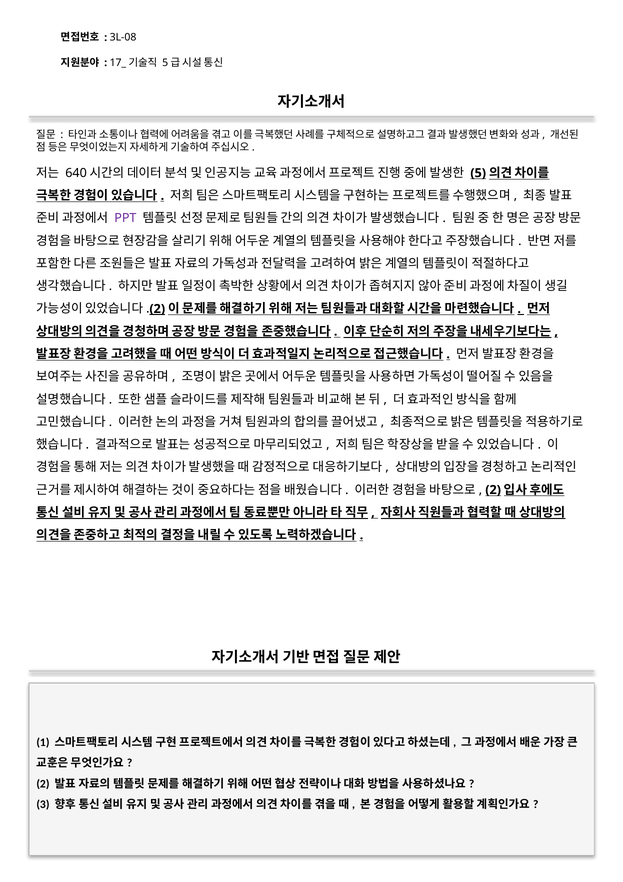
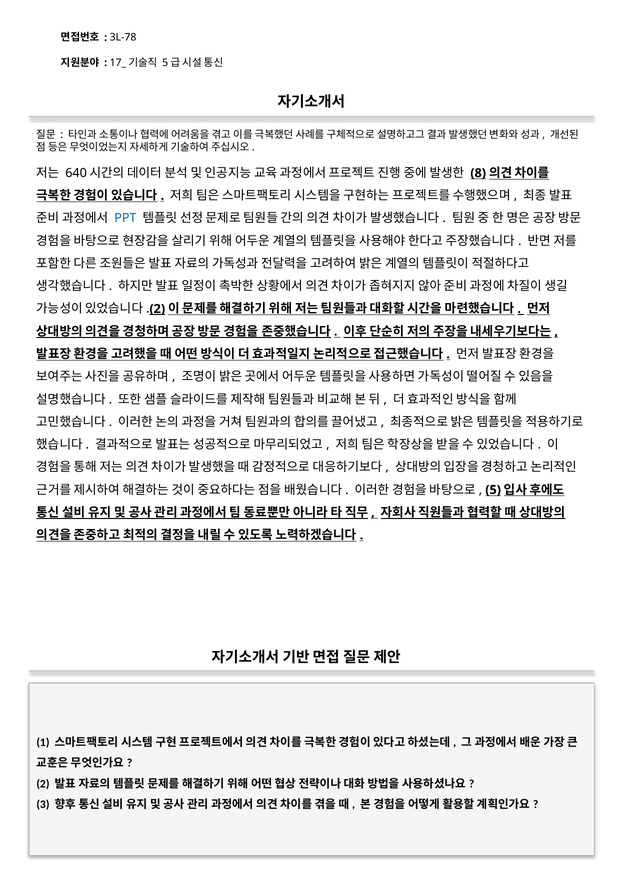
3L-08: 3L-08 -> 3L-78 (123, 37)
5: 5 -> 8 (478, 173)
PPT colour: purple -> blue (125, 218)
2: 2 -> 5 (493, 489)
